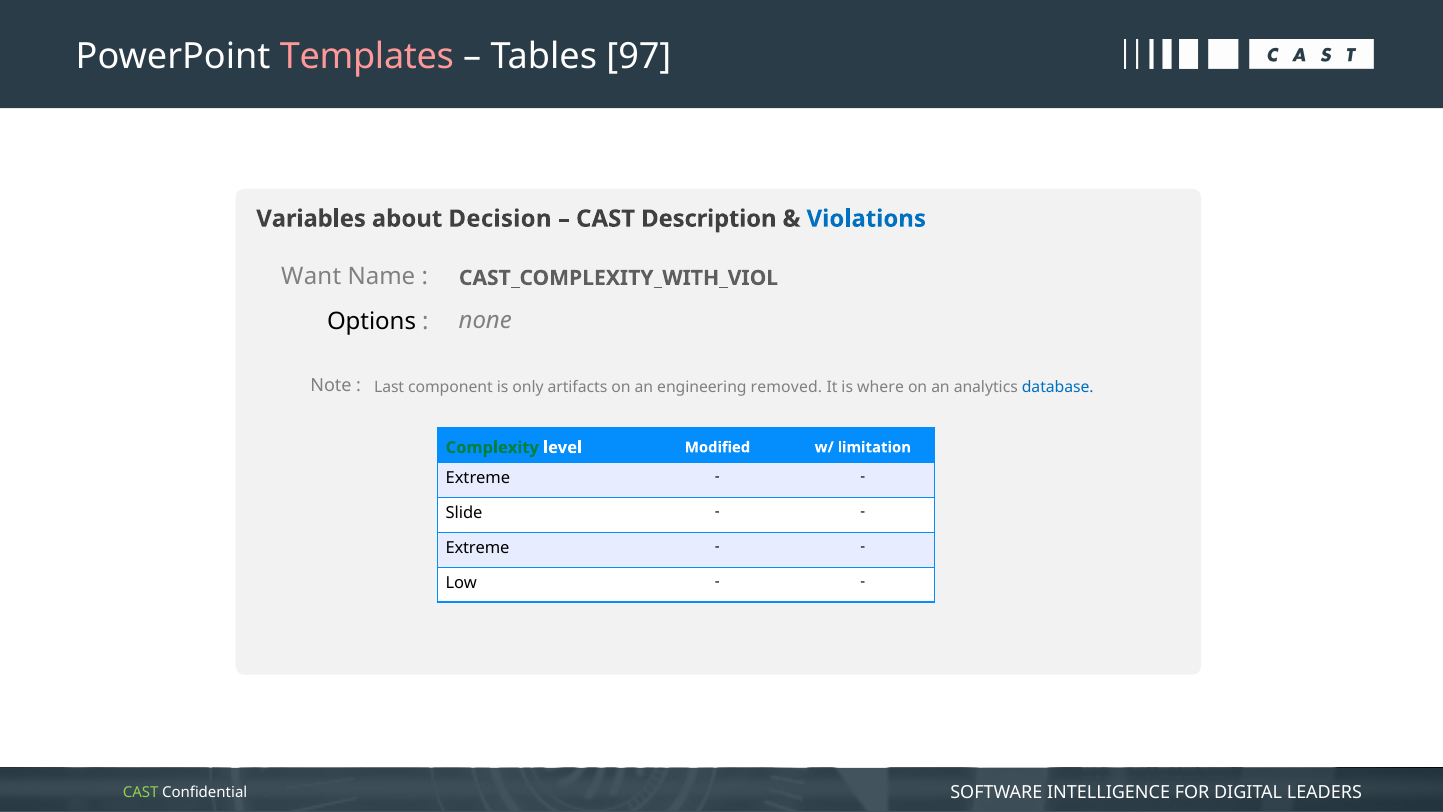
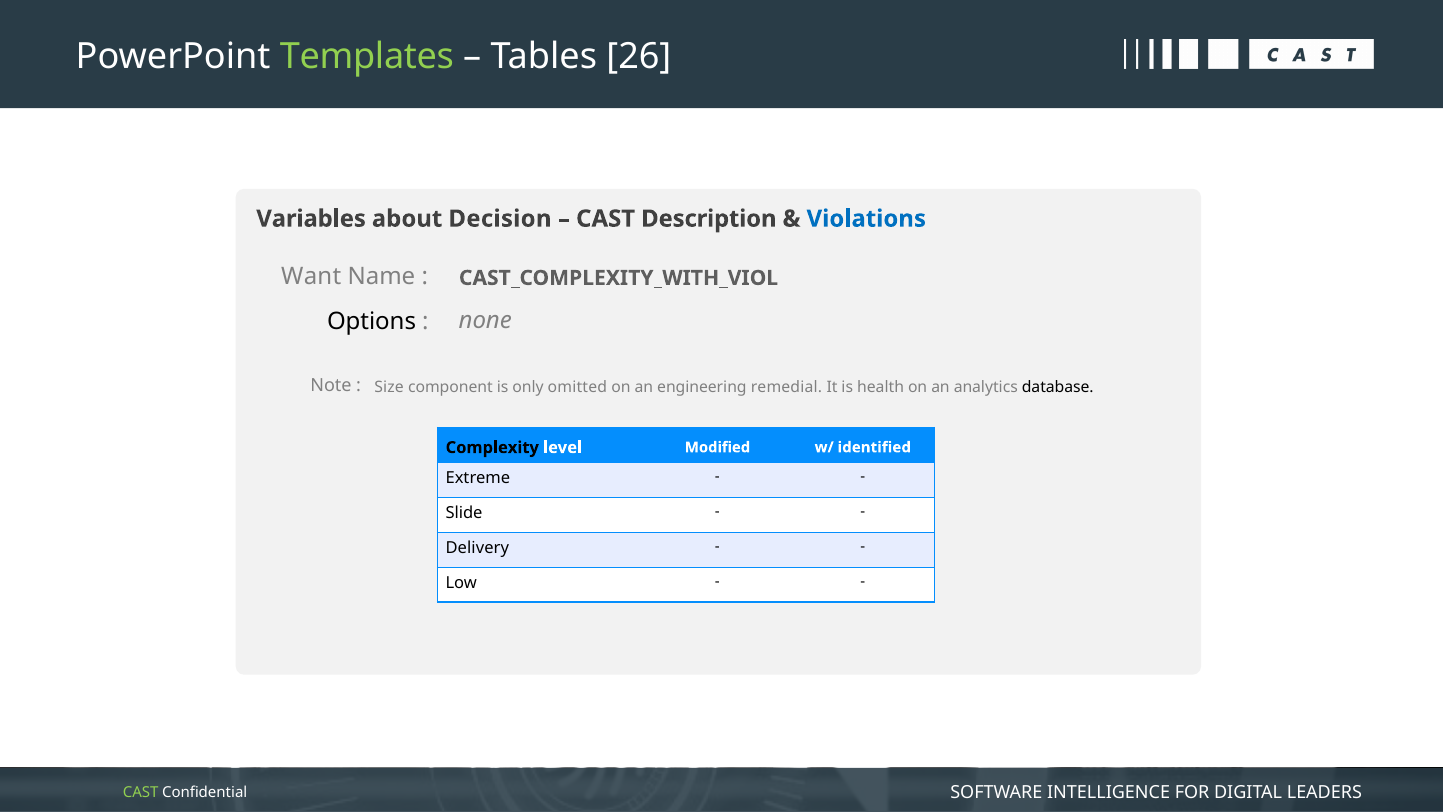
Templates colour: pink -> light green (367, 56)
97: 97 -> 26 (639, 56)
Last: Last -> Size (389, 388)
artifacts: artifacts -> omitted (577, 388)
removed: removed -> remedial (786, 388)
where: where -> health (881, 388)
database colour: blue -> black (1058, 388)
Complexity colour: green -> black (492, 447)
limitation: limitation -> identified (874, 447)
Extreme: Extreme -> Delivery (477, 548)
